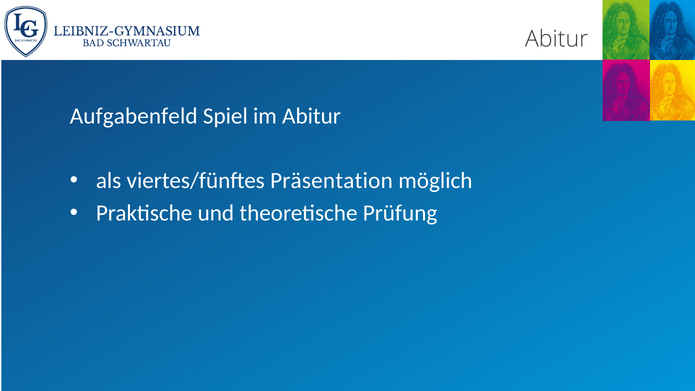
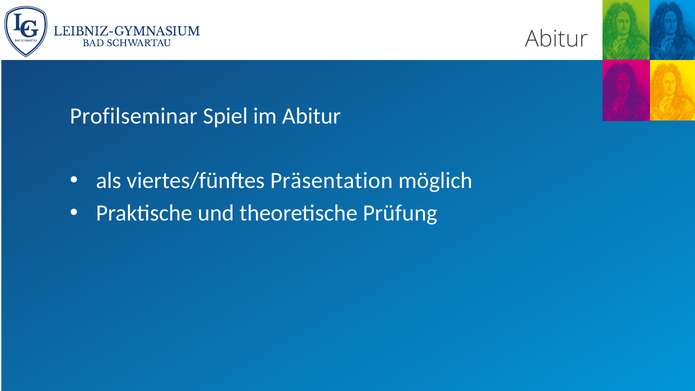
Aufgabenfeld: Aufgabenfeld -> Profilseminar (134, 116)
